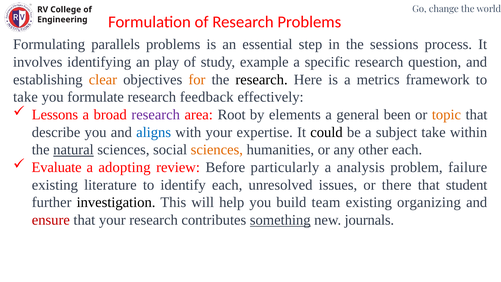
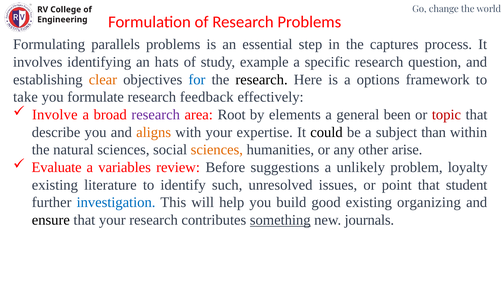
sessions: sessions -> captures (394, 44)
play: play -> hats (167, 62)
for colour: orange -> blue (197, 80)
metrics: metrics -> options (378, 80)
Lessons: Lessons -> Involve (55, 115)
topic colour: orange -> red (446, 115)
aligns colour: blue -> orange (154, 132)
subject take: take -> than (434, 132)
natural underline: present -> none (73, 150)
other each: each -> arise (407, 150)
adopting: adopting -> variables (125, 167)
particularly: particularly -> suggestions (285, 167)
analysis: analysis -> unlikely (361, 167)
failure: failure -> loyalty (468, 167)
identify each: each -> such (227, 185)
there: there -> point (397, 185)
investigation colour: black -> blue (116, 202)
team: team -> good (326, 202)
ensure colour: red -> black (51, 220)
